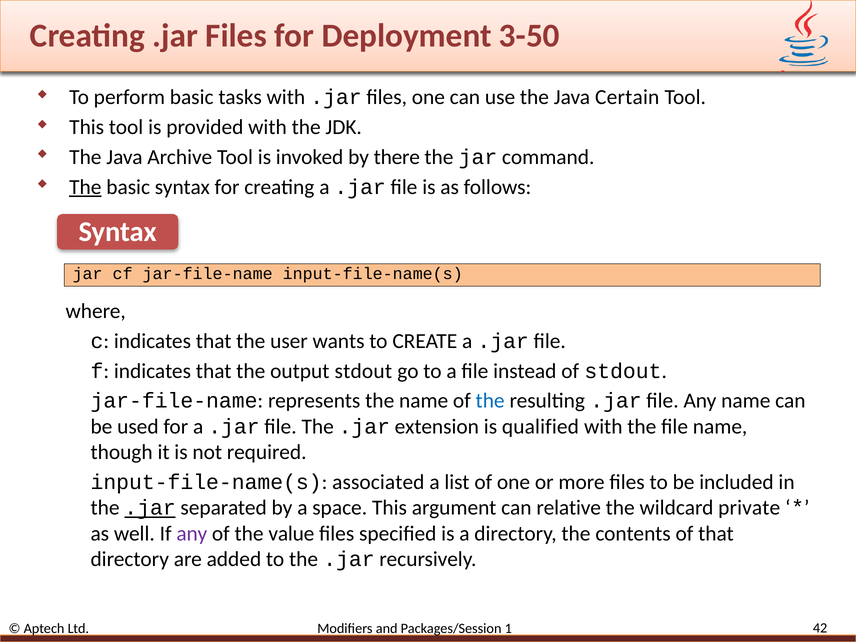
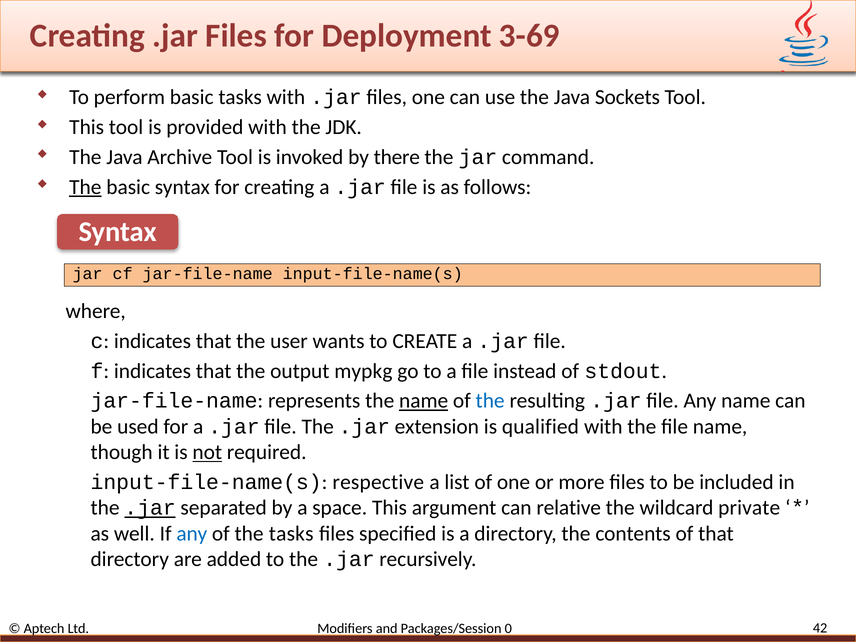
3-50: 3-50 -> 3-69 (529, 36)
Certain: Certain -> Sockets (627, 97)
output stdout: stdout -> mypkg (363, 371)
name underline: none -> present (424, 401)
not underline: none -> present (207, 452)
associated: associated -> respective (378, 482)
any colour: purple -> blue (192, 534)
the value: value -> tasks (291, 534)
1: 1 -> 0 (508, 629)
